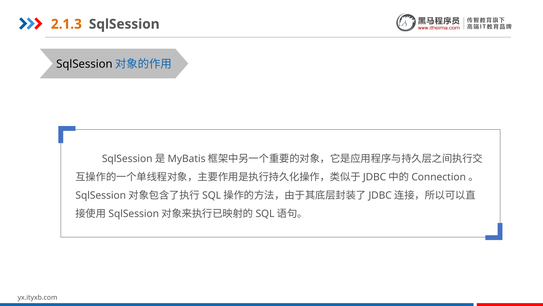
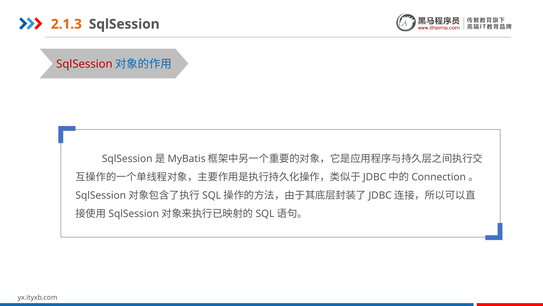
SqlSession colour: black -> red (84, 64)
